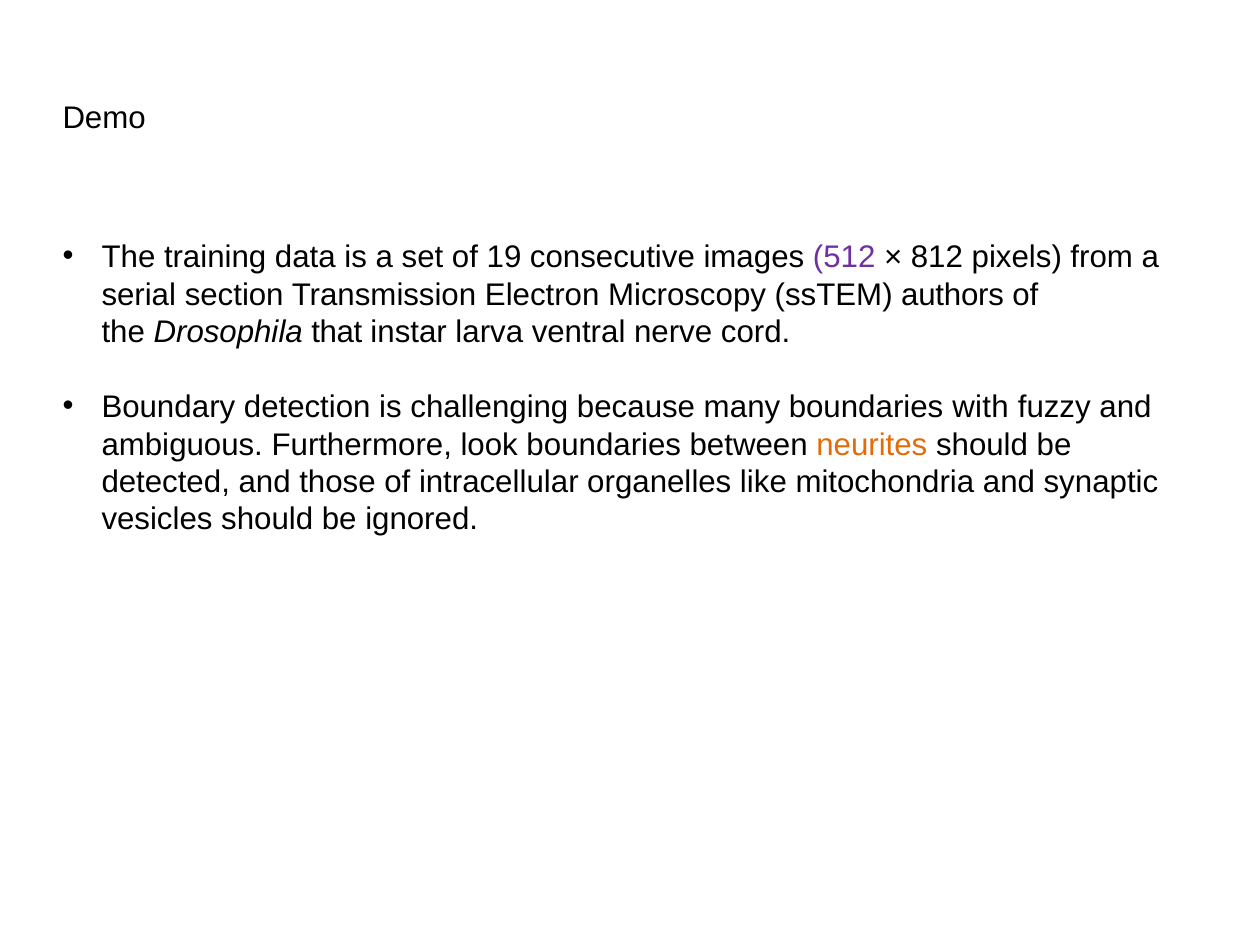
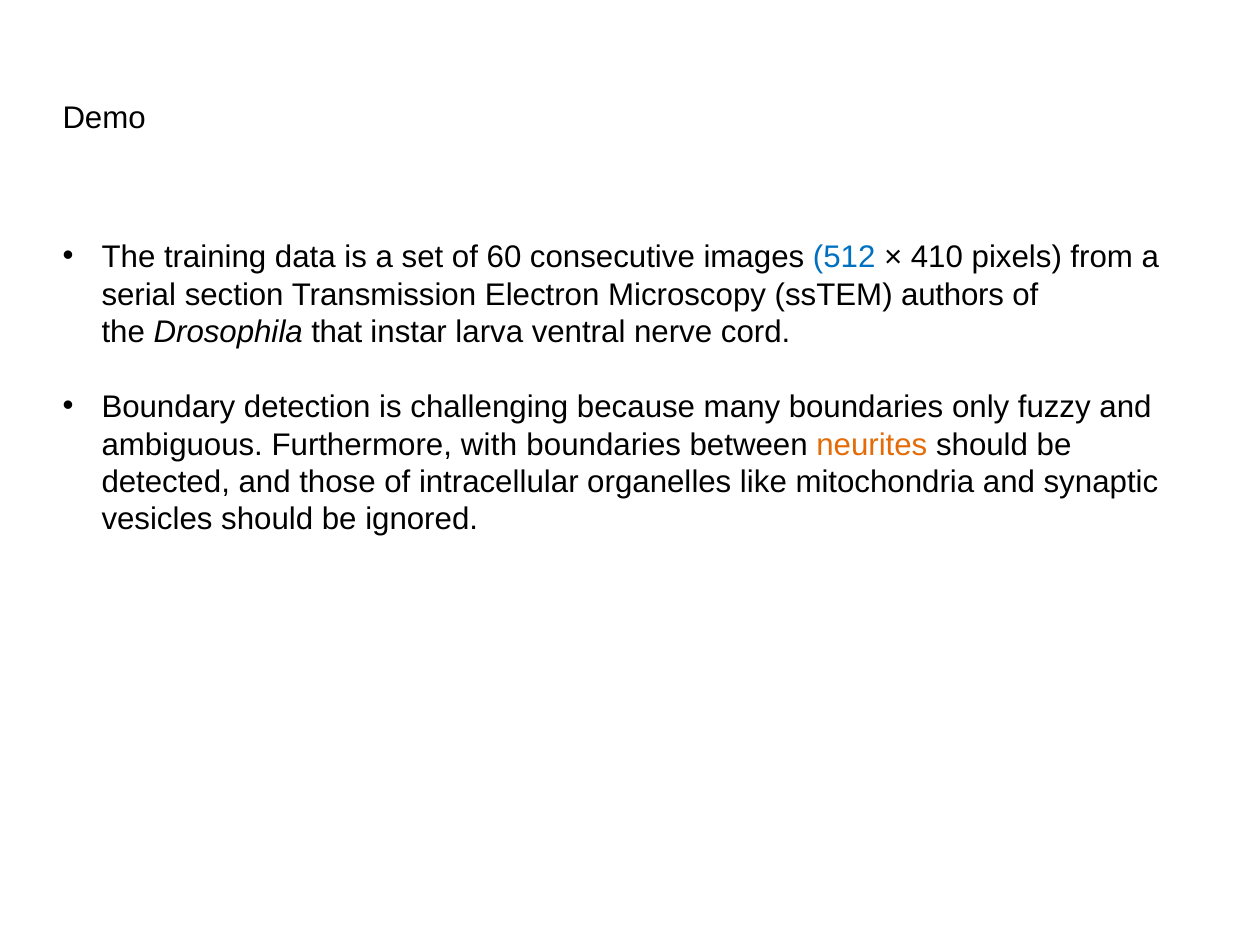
19: 19 -> 60 (504, 257)
512 colour: purple -> blue (844, 257)
812: 812 -> 410 (937, 257)
with: with -> only (981, 407)
look: look -> with (489, 445)
